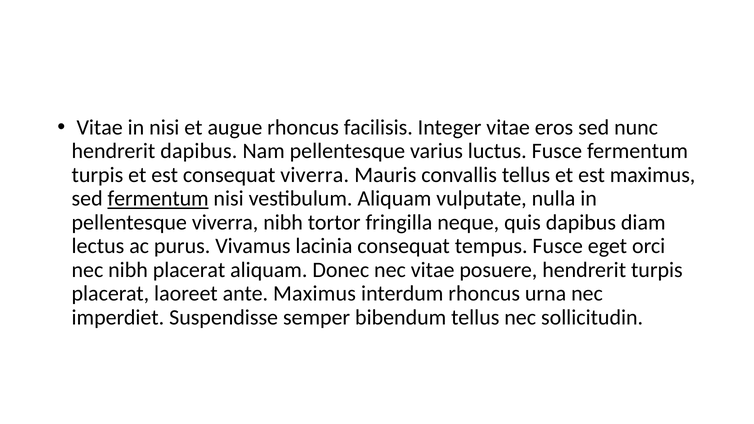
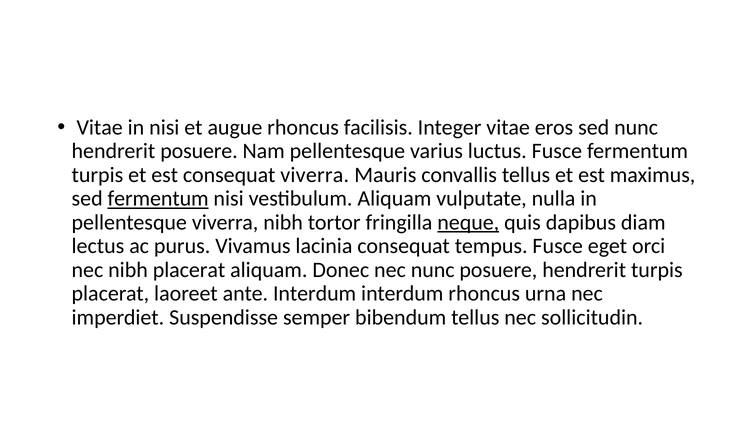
hendrerit dapibus: dapibus -> posuere (199, 151)
neque underline: none -> present (468, 223)
nec vitae: vitae -> nunc (433, 270)
ante Maximus: Maximus -> Interdum (315, 294)
